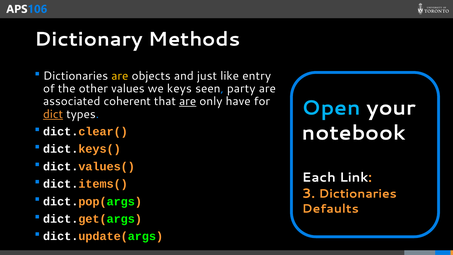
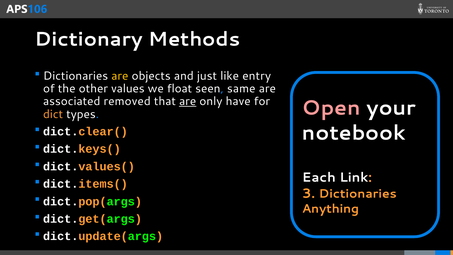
keys: keys -> float (180, 89)
party: party -> same (241, 89)
coherent: coherent -> removed (127, 101)
Open colour: light blue -> pink (331, 108)
dict underline: present -> none (53, 114)
Defaults: Defaults -> Anything (330, 209)
